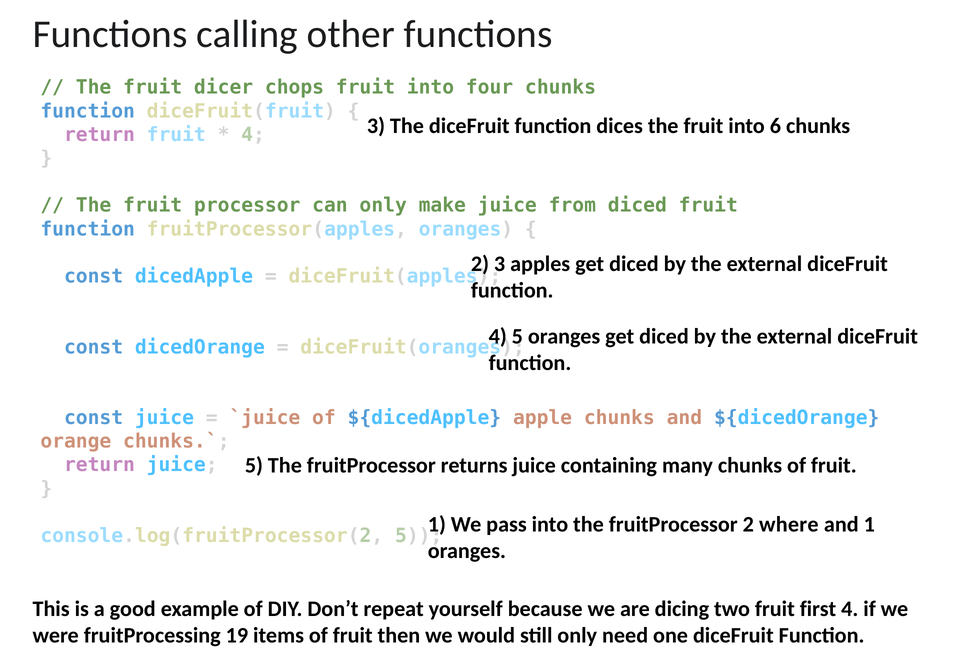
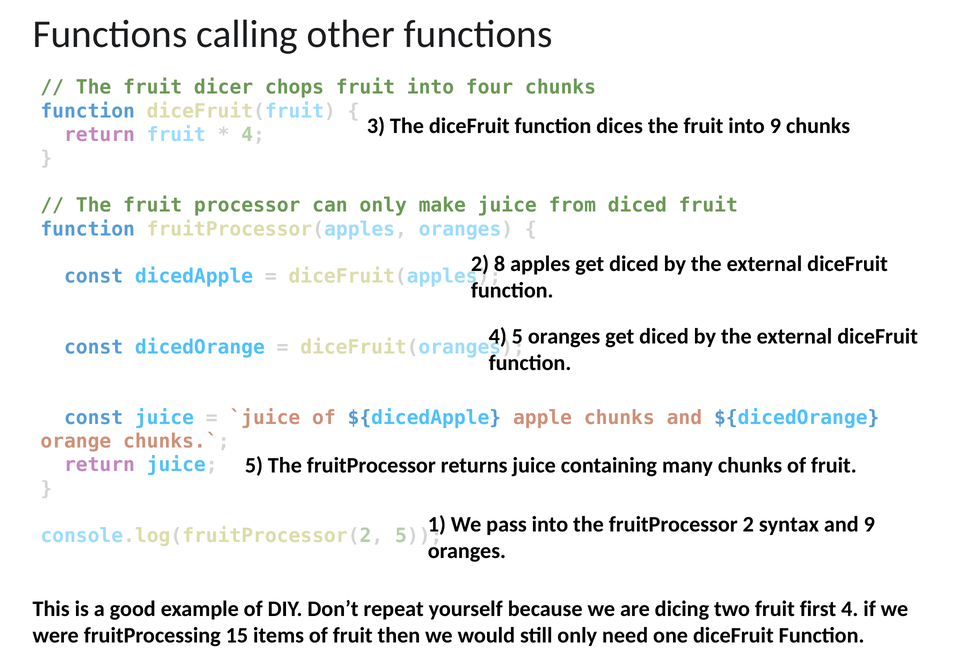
into 6: 6 -> 9 (775, 126)
3: 3 -> 8 (500, 264)
where: where -> syntax (789, 525)
and 1: 1 -> 9 (869, 525)
19: 19 -> 15 (237, 636)
